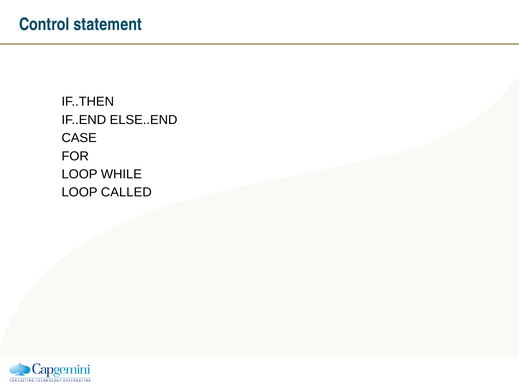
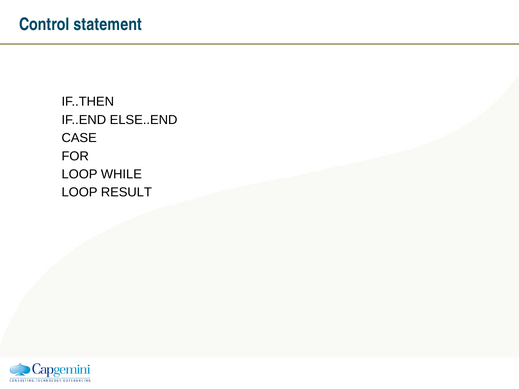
CALLED: CALLED -> RESULT (126, 192)
